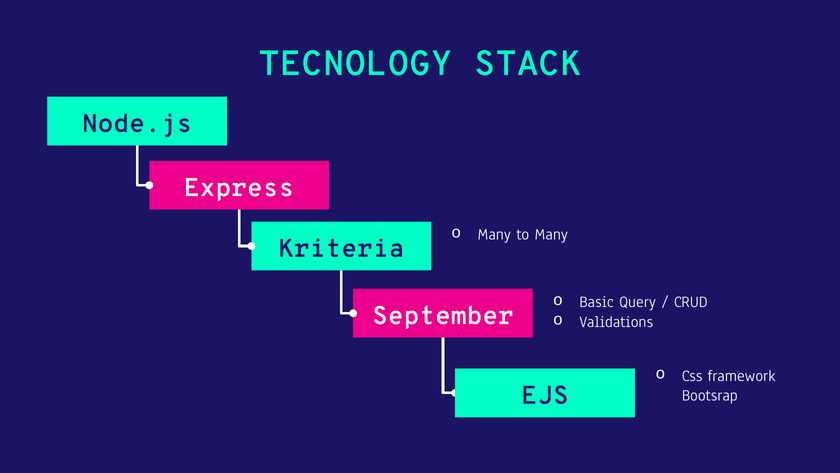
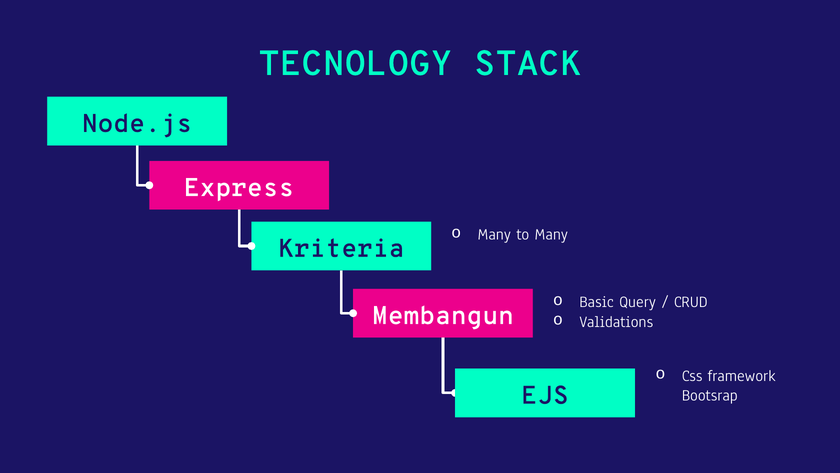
September: September -> Membangun (443, 315)
